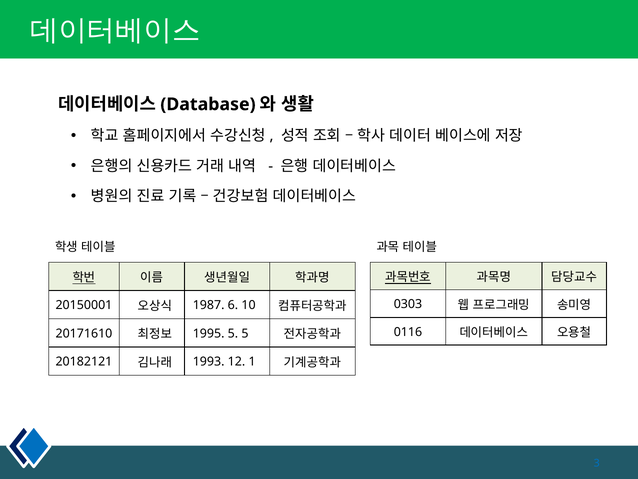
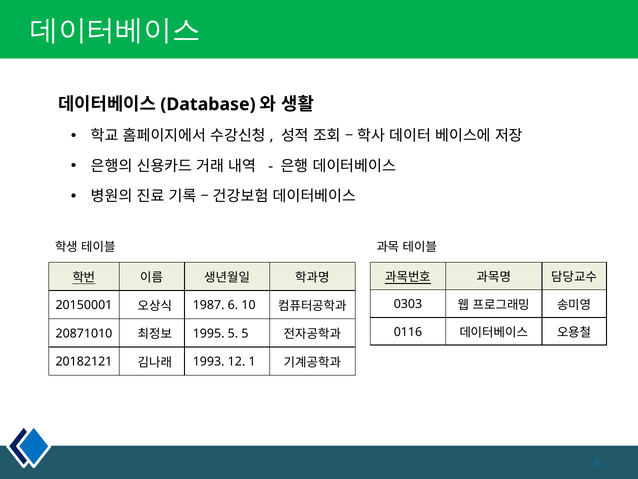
20171610: 20171610 -> 20871010 (84, 333)
